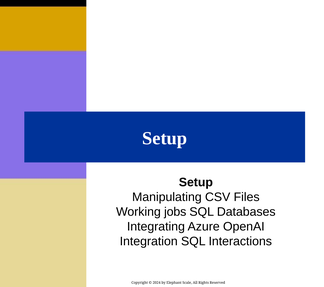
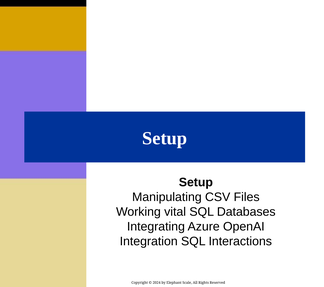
jobs: jobs -> vital (175, 212)
